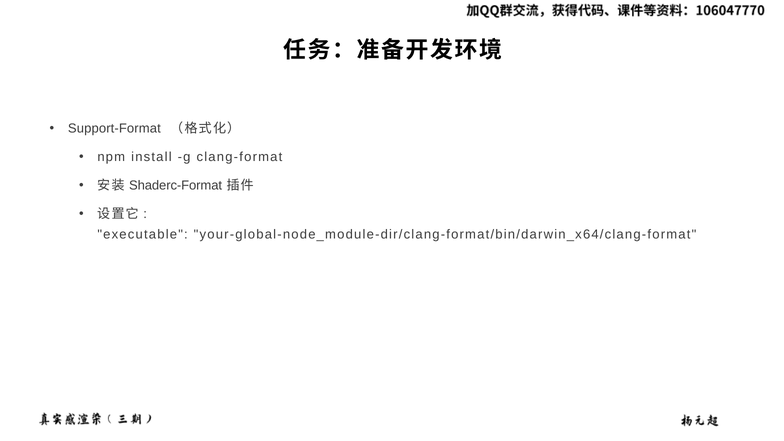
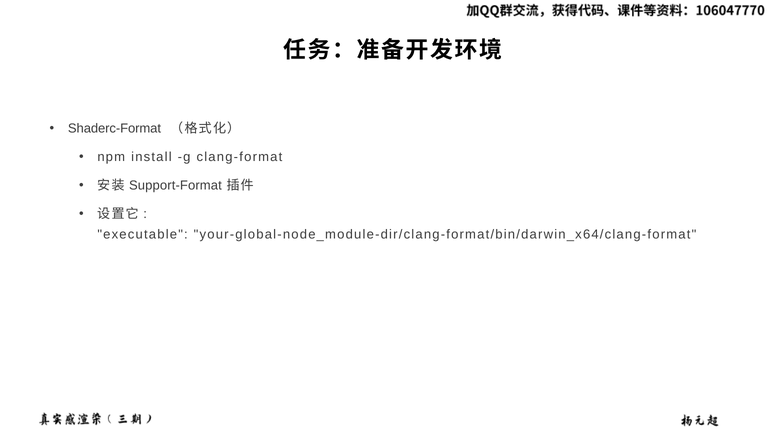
Support-Format: Support-Format -> Shaderc-Format (114, 128)
Shaderc-Format: Shaderc-Format -> Support-Format (175, 186)
